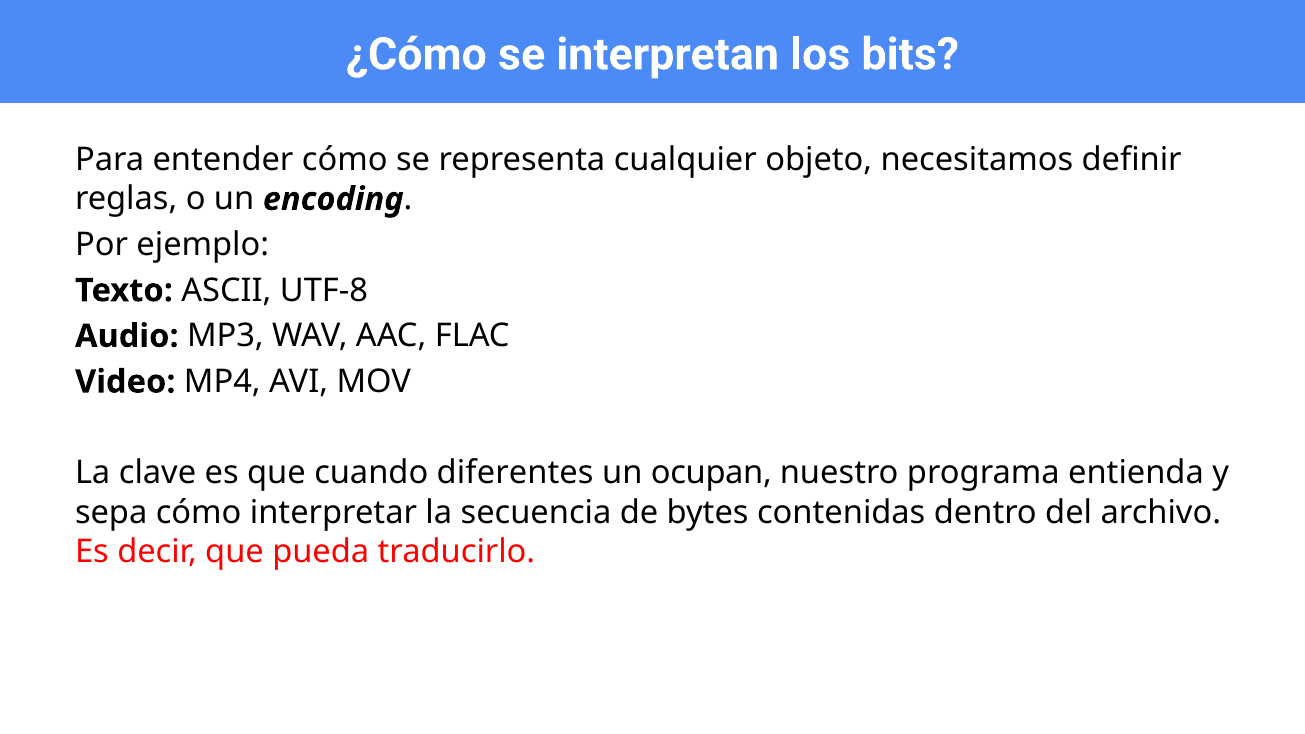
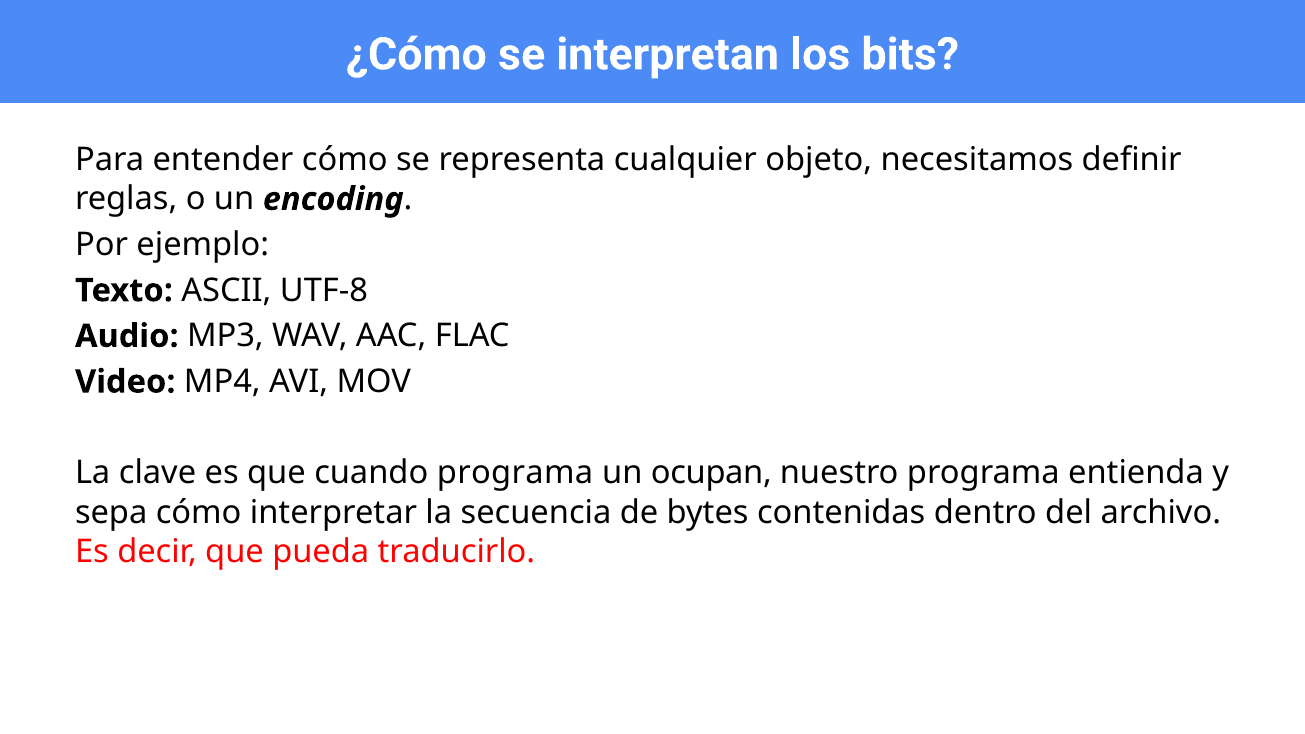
cuando diferentes: diferentes -> programa (515, 473)
